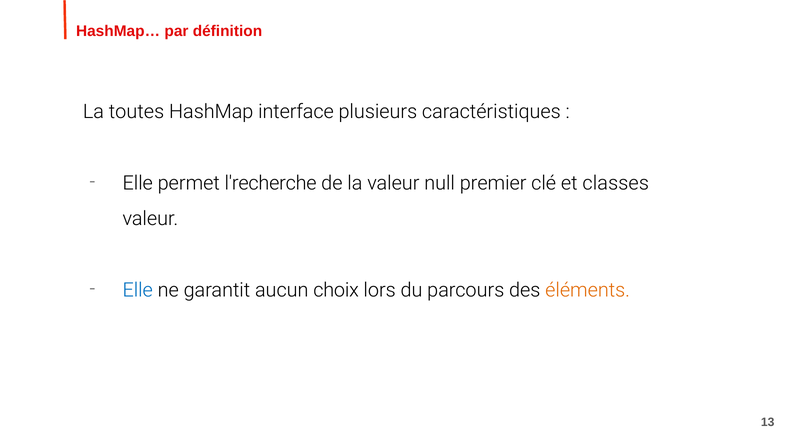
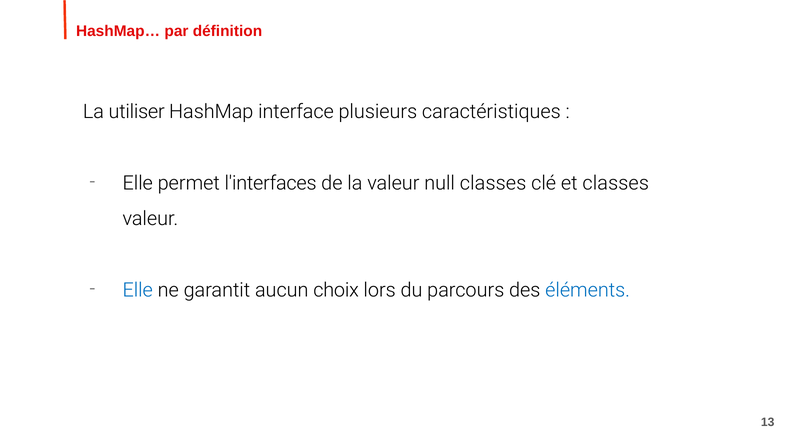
toutes: toutes -> utiliser (137, 112)
l'recherche: l'recherche -> l'interfaces (271, 183)
null premier: premier -> classes (493, 183)
éléments colour: orange -> blue (588, 290)
